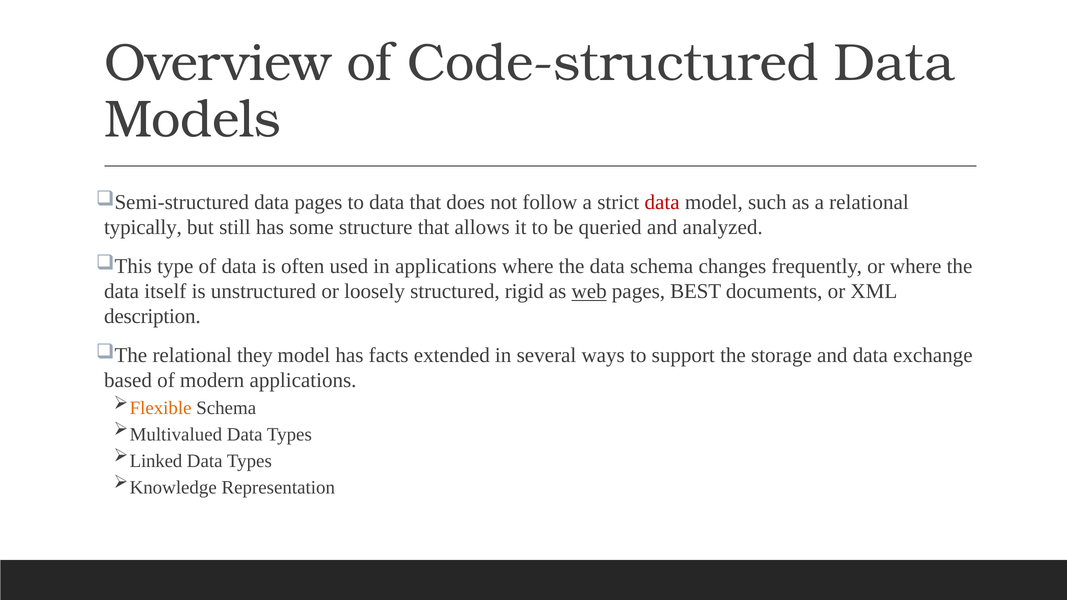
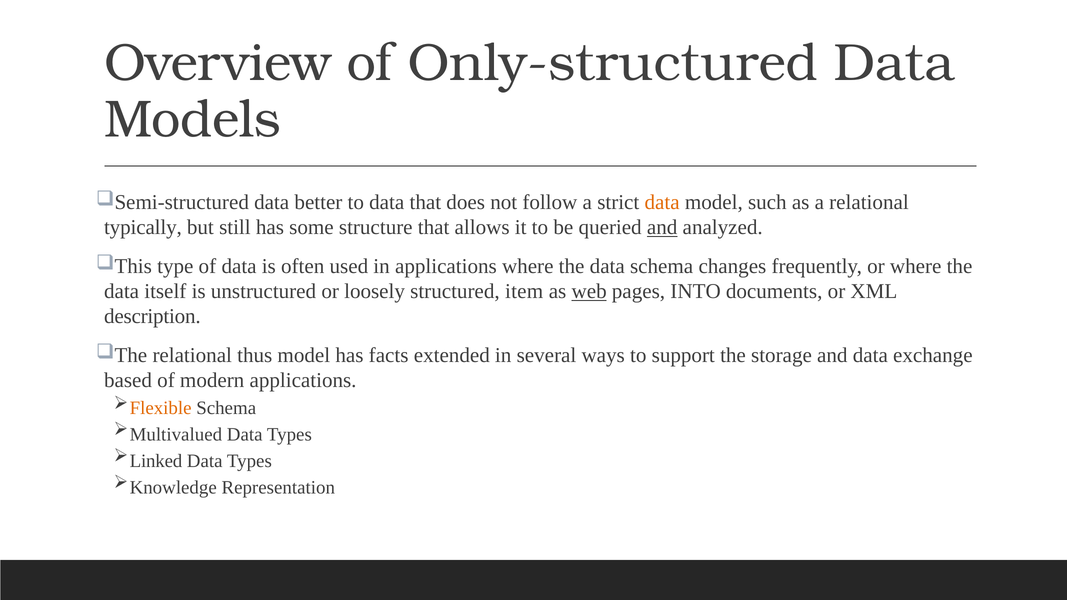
Code-structured: Code-structured -> Only-structured (613, 63)
data pages: pages -> better (318, 202)
data colour: red -> orange (662, 202)
and underline: none -> present (662, 227)
rigid: rigid -> item (524, 291)
BEST: BEST -> INTO (696, 291)
they: they -> thus (255, 356)
